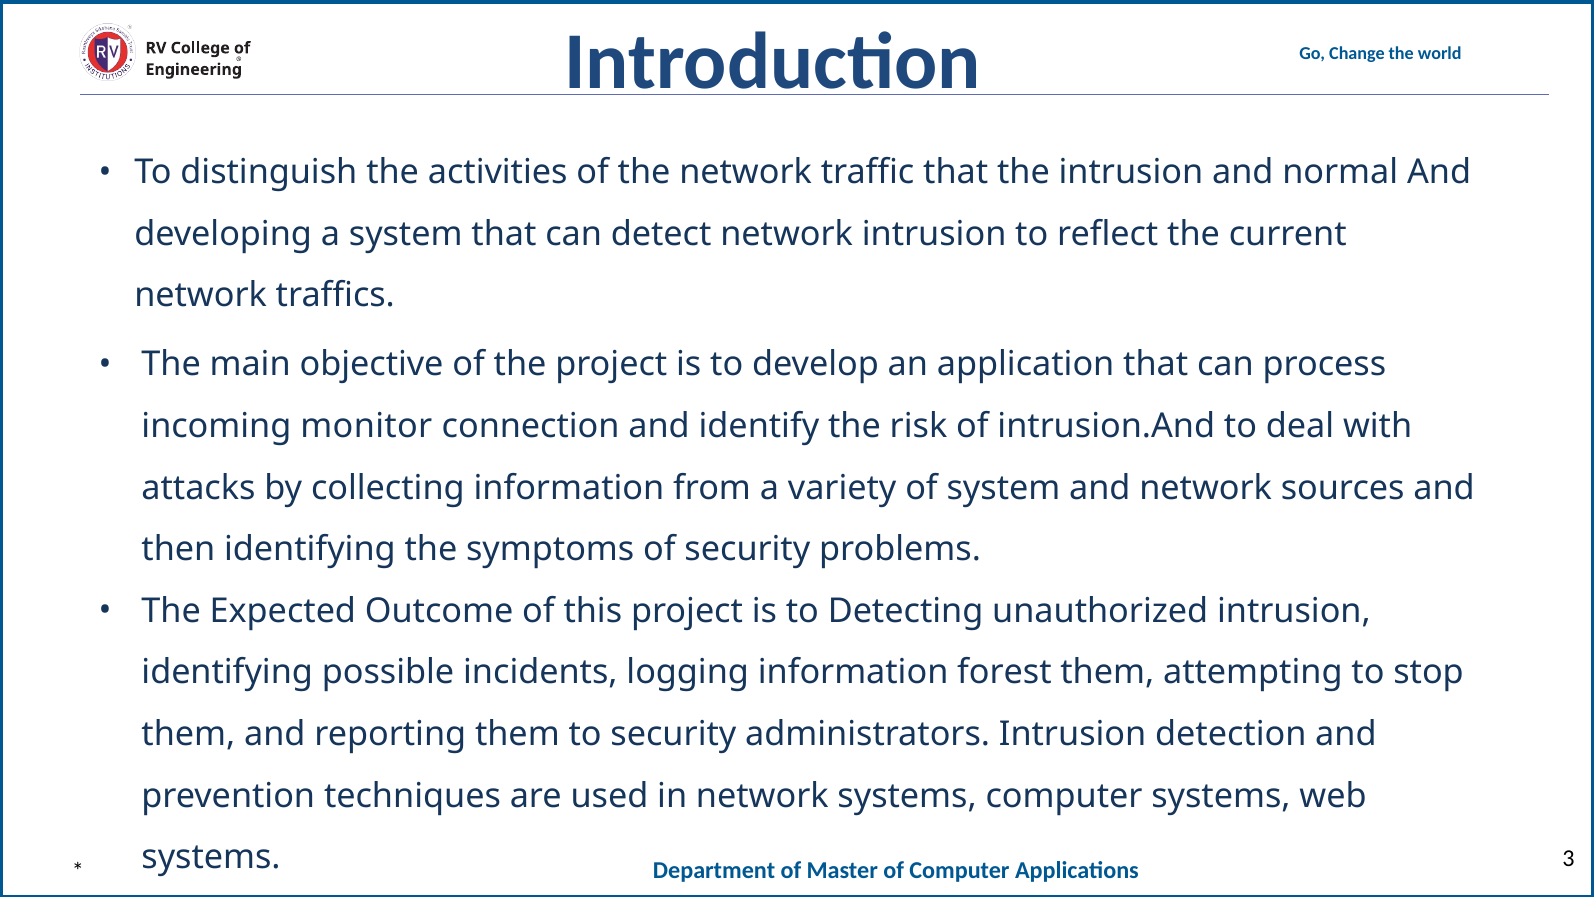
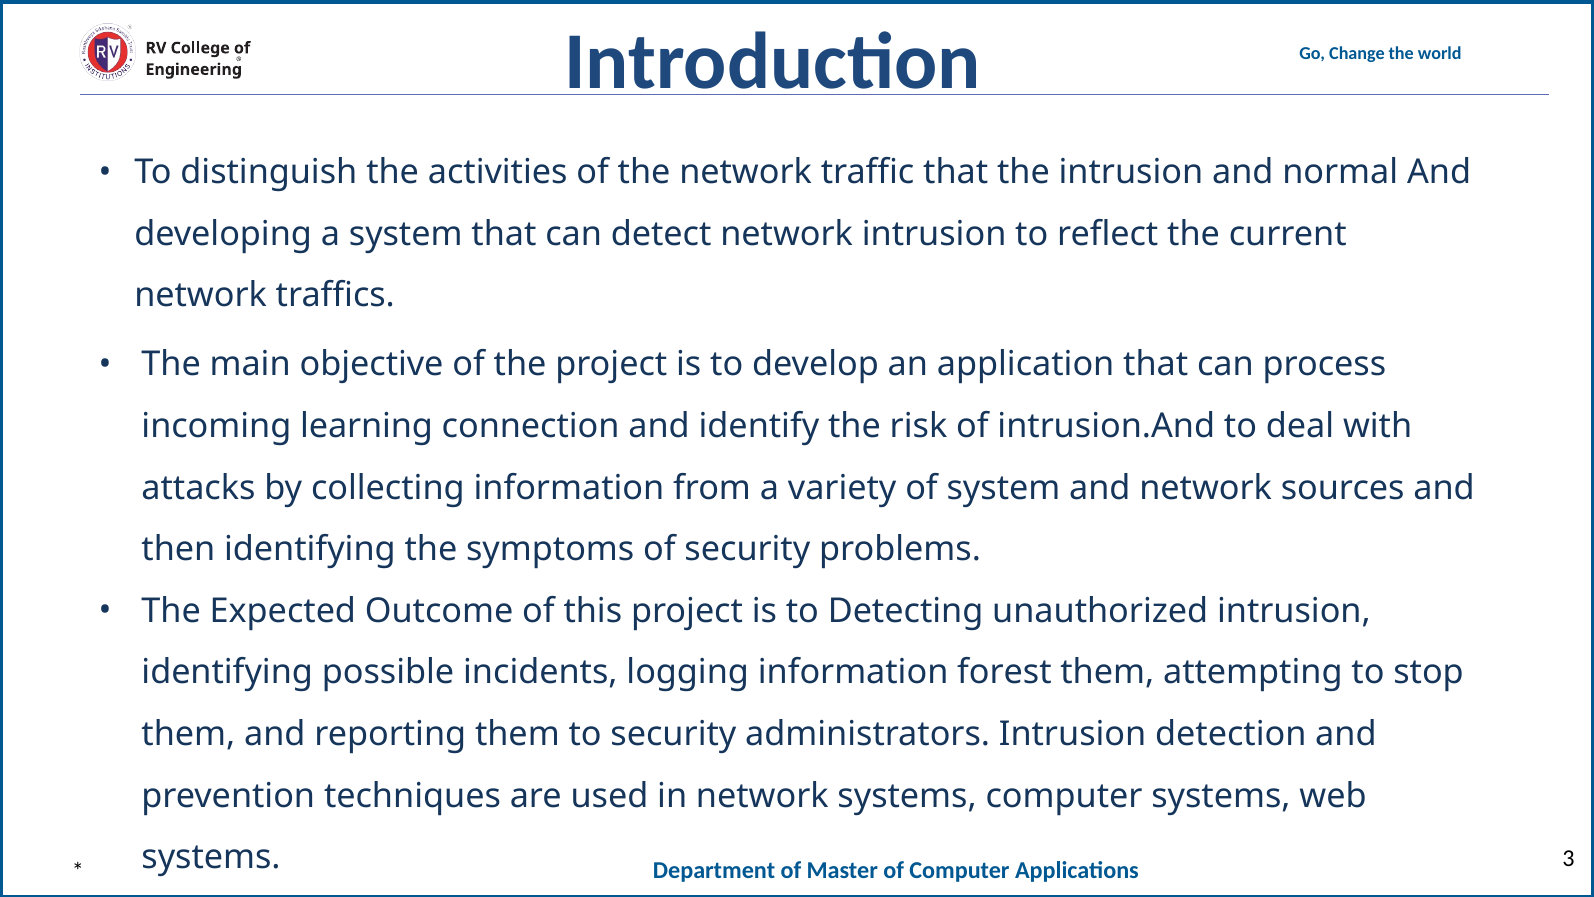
monitor: monitor -> learning (367, 426)
